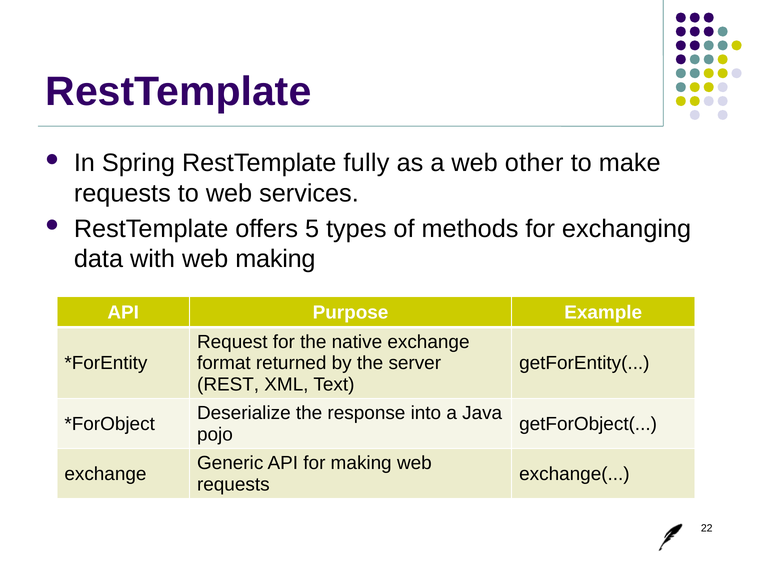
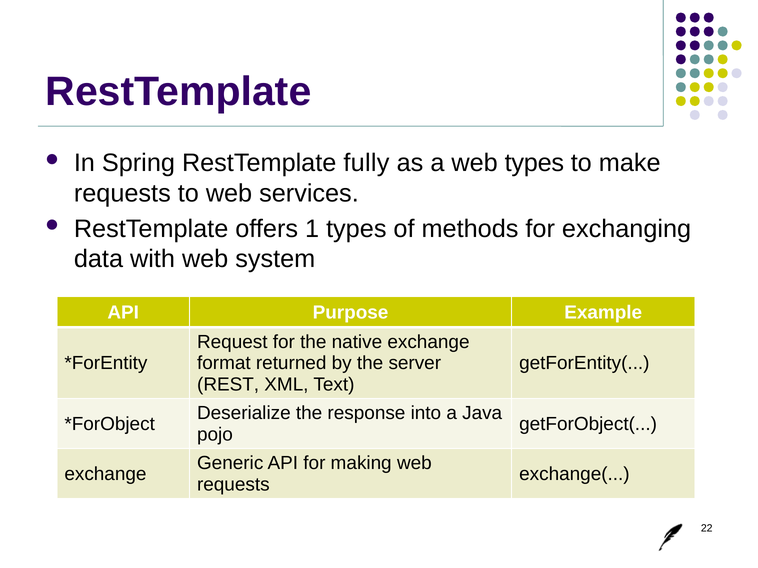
web other: other -> types (534, 163)
5: 5 -> 1 (312, 229)
web making: making -> system (275, 259)
